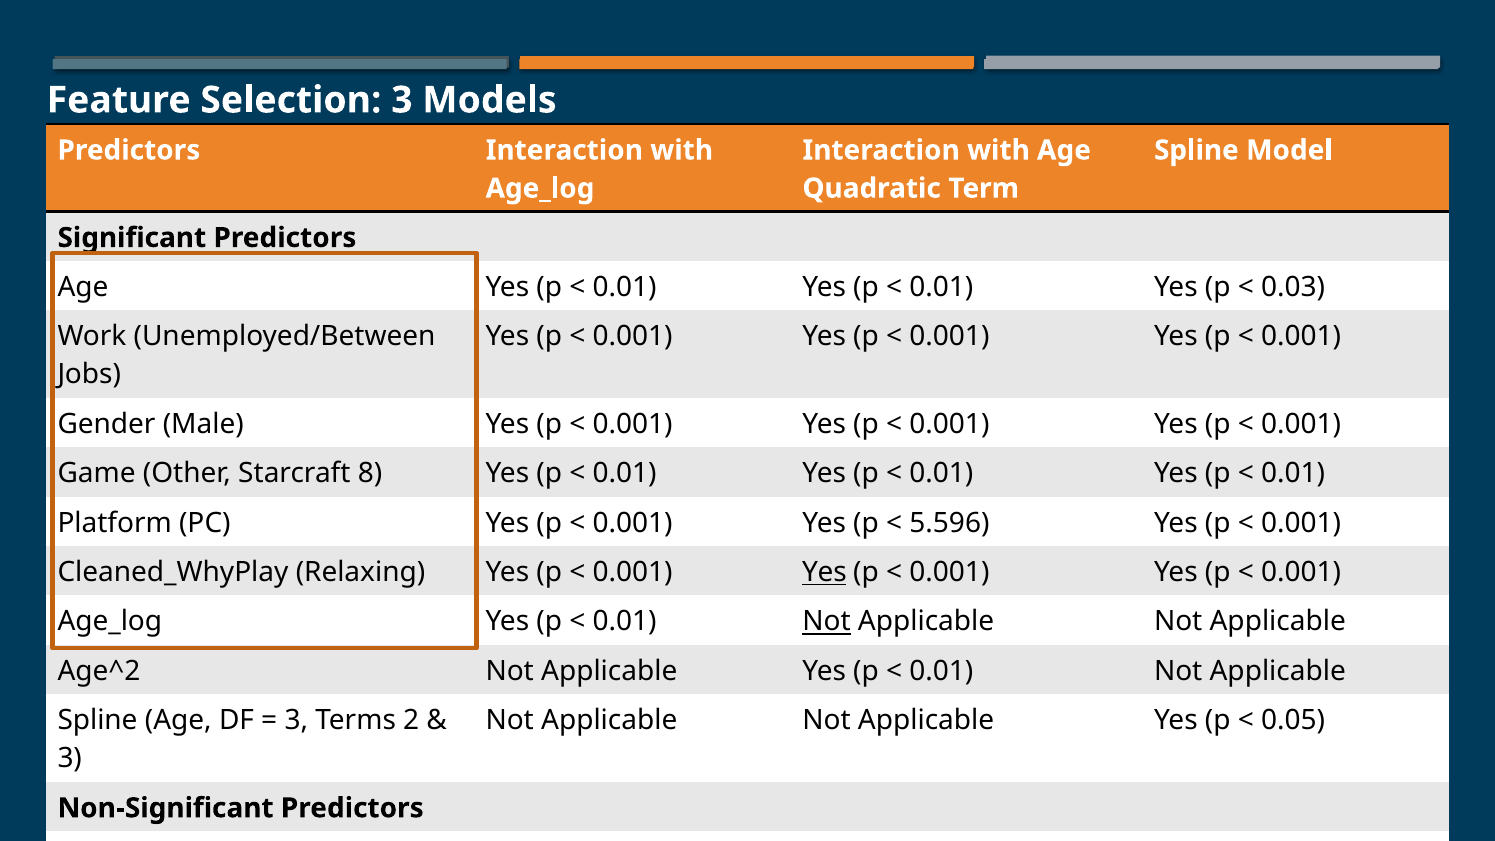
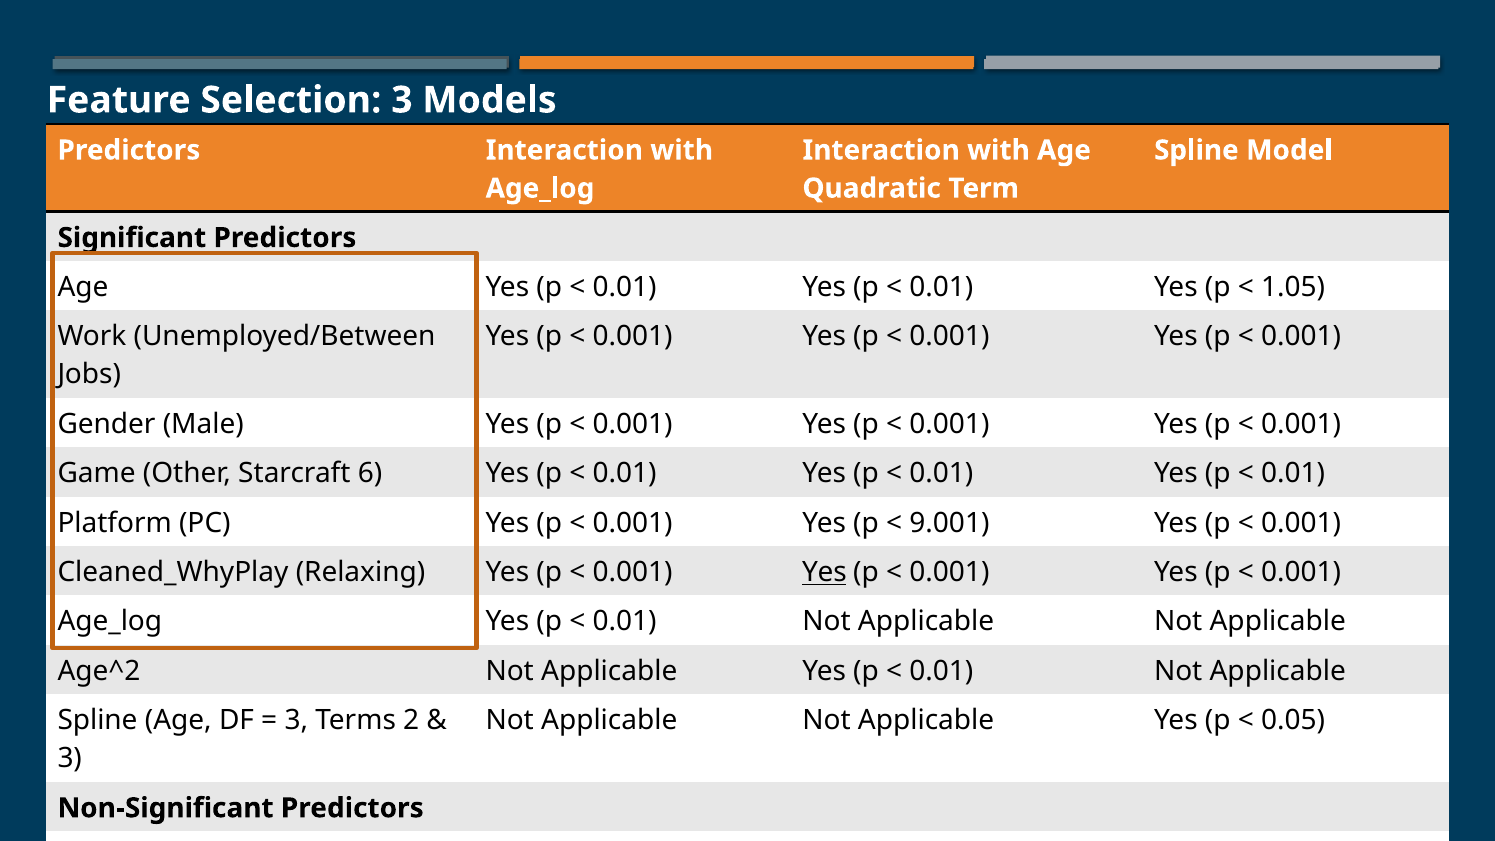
0.03: 0.03 -> 1.05 (1293, 287)
8: 8 -> 6 (370, 474)
5.596: 5.596 -> 9.001 (949, 523)
Not underline: present -> none (827, 622)
